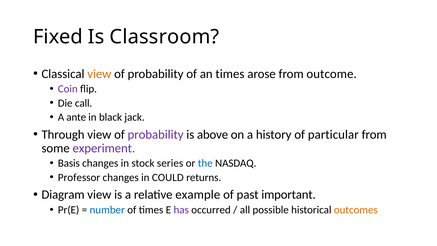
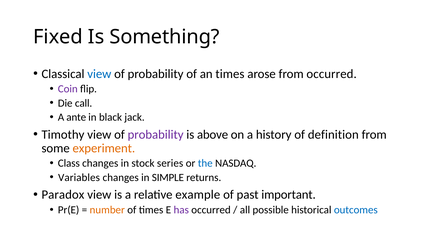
Classroom: Classroom -> Something (165, 37)
view colour: orange -> blue (99, 74)
from outcome: outcome -> occurred (332, 74)
Through: Through -> Timothy (63, 134)
particular: particular -> definition (333, 134)
experiment colour: purple -> orange (104, 148)
Basis: Basis -> Class (69, 163)
Professor: Professor -> Variables (79, 177)
COULD: COULD -> SIMPLE (168, 177)
Diagram: Diagram -> Paradox (63, 195)
number colour: blue -> orange (107, 210)
outcomes colour: orange -> blue (356, 210)
